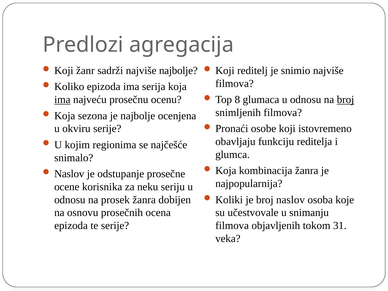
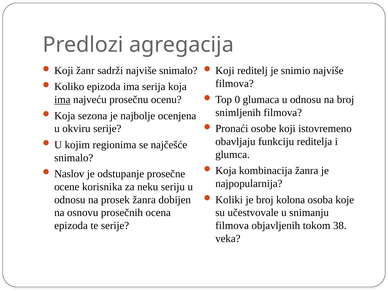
najviše najbolje: najbolje -> snimalo (178, 71)
8: 8 -> 0 (237, 100)
broj underline: present -> none (345, 100)
broj naslov: naslov -> kolona (291, 200)
31: 31 -> 38 (340, 226)
